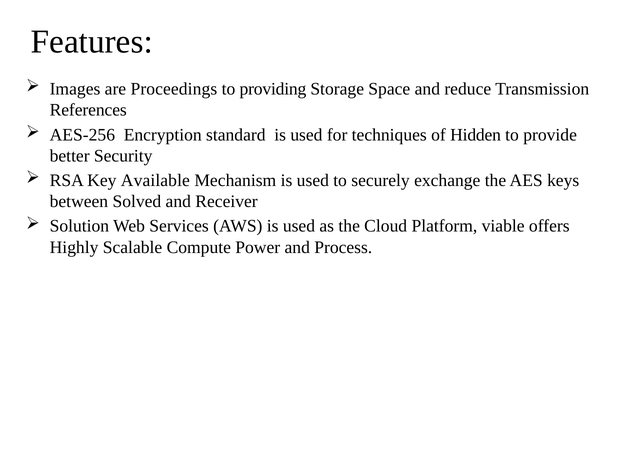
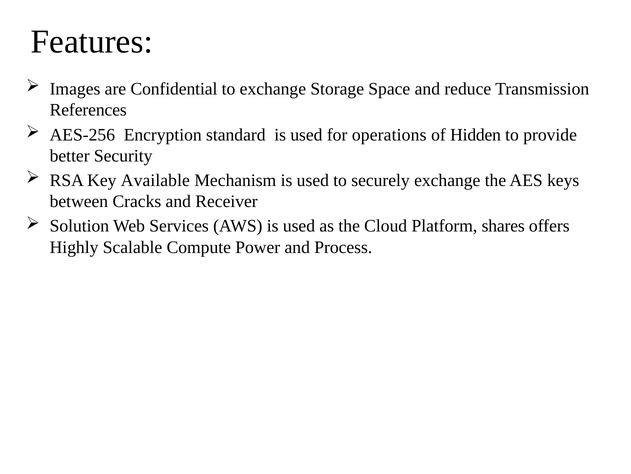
Proceedings: Proceedings -> Confidential (174, 89)
to providing: providing -> exchange (273, 89)
techniques: techniques -> operations (389, 135)
Solved: Solved -> Cracks (137, 201)
viable: viable -> shares (503, 226)
